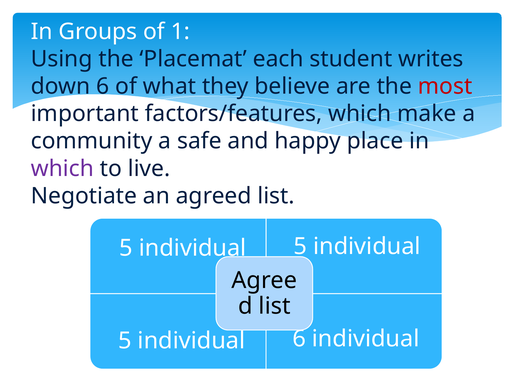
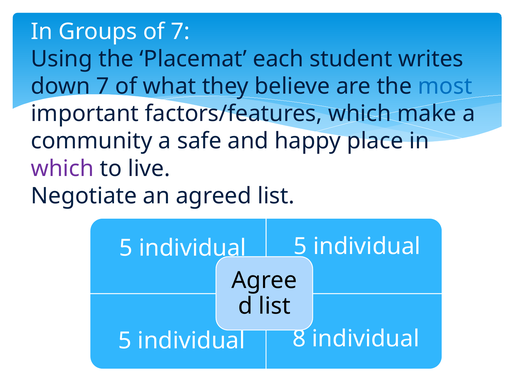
of 1: 1 -> 7 (180, 32)
down 6: 6 -> 7 (103, 86)
most colour: red -> blue (445, 86)
6: 6 -> 8 (299, 339)
